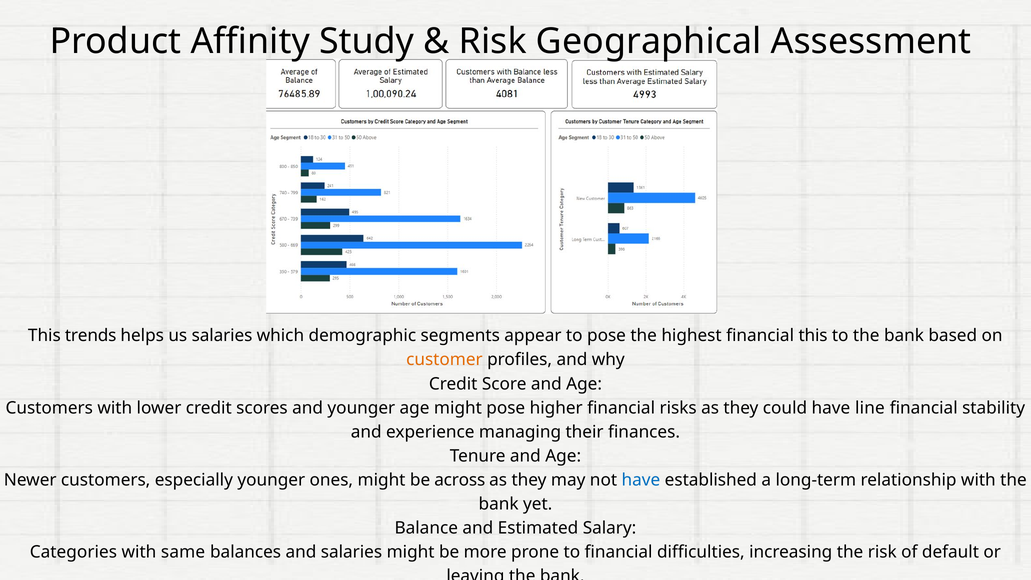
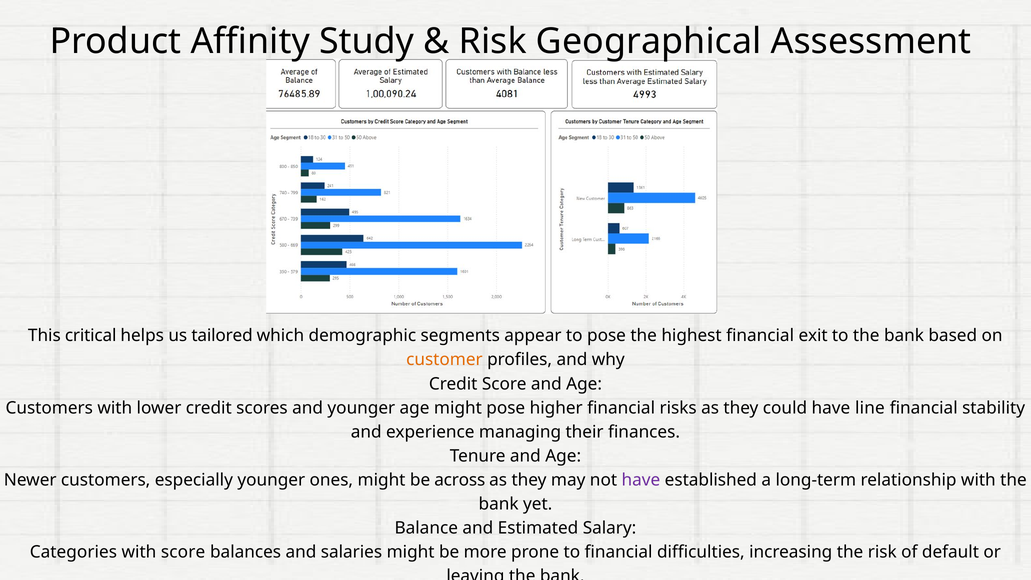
trends: trends -> critical (91, 336)
us salaries: salaries -> tailored (222, 336)
financial this: this -> exit (813, 336)
have colour: blue -> purple (641, 480)
with same: same -> score (183, 552)
